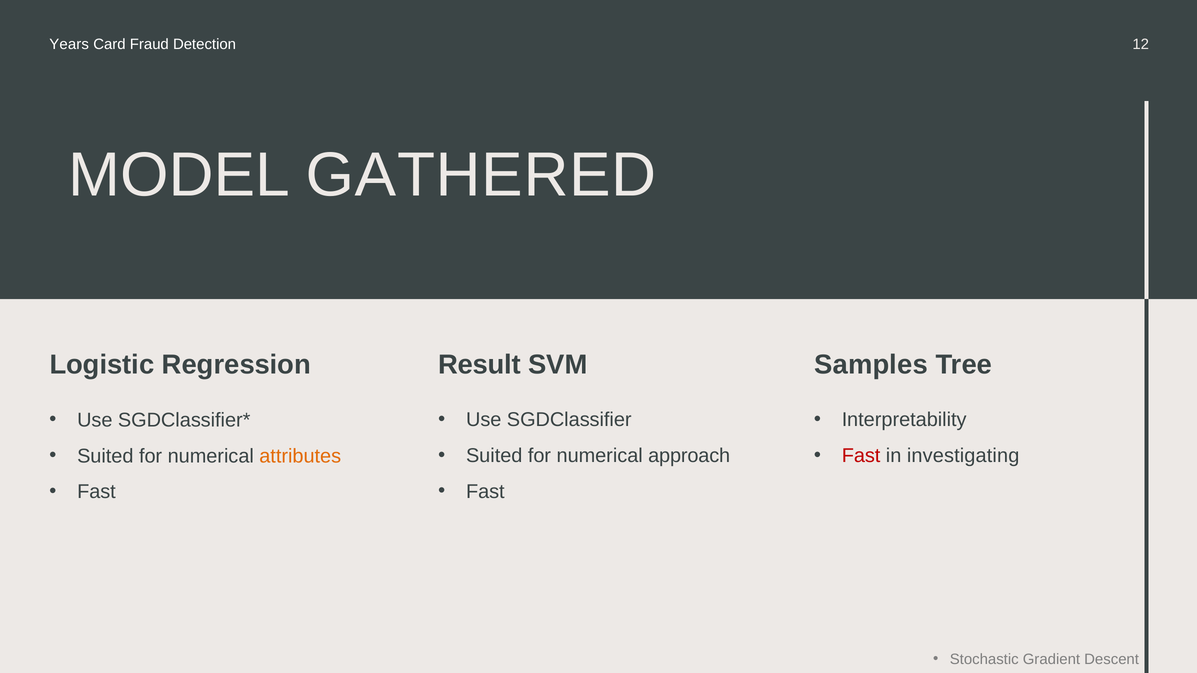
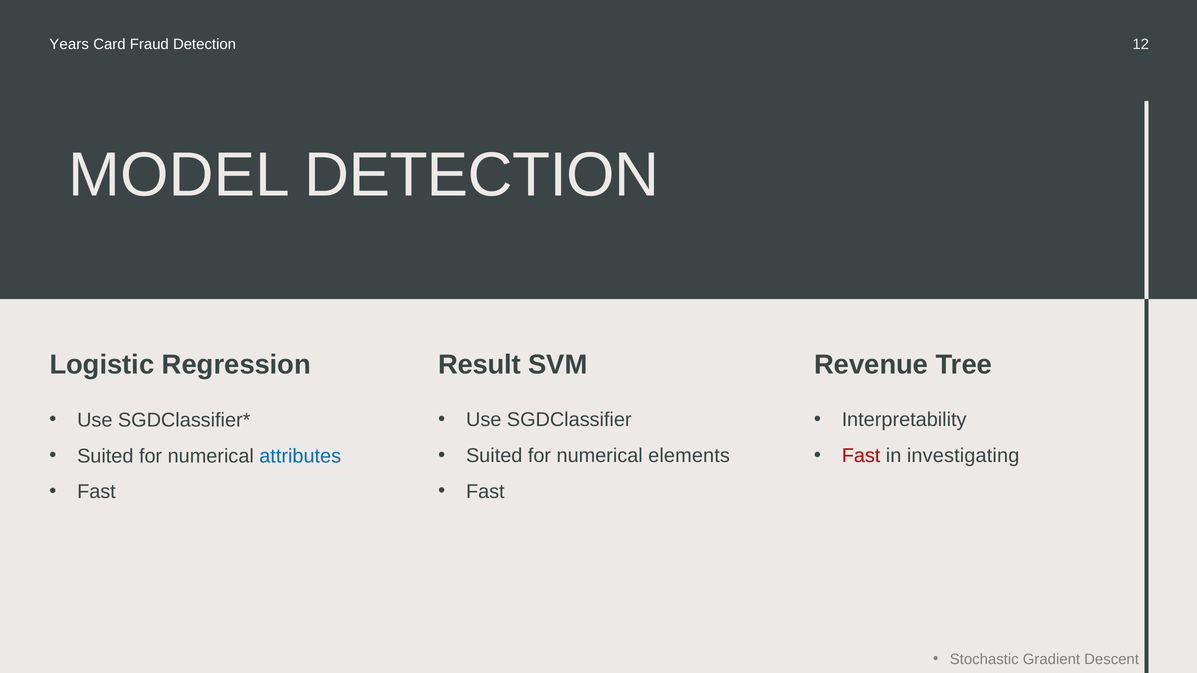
MODEL GATHERED: GATHERED -> DETECTION (482, 175)
Samples: Samples -> Revenue (871, 365)
approach: approach -> elements (689, 456)
attributes colour: orange -> blue (300, 456)
